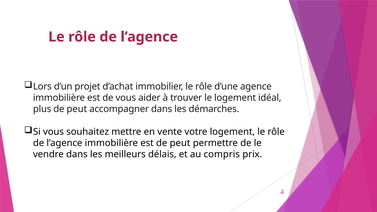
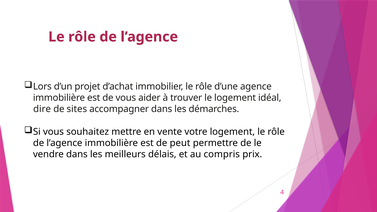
plus: plus -> dire (42, 109)
peut: peut -> sites (77, 109)
